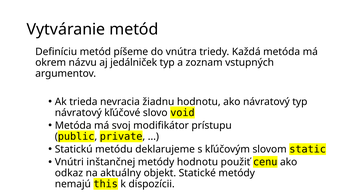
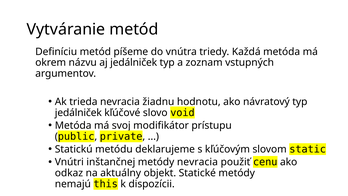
návratový: návratový -> jedálniček (78, 113)
metódy hodnotu: hodnotu -> nevracia (197, 162)
